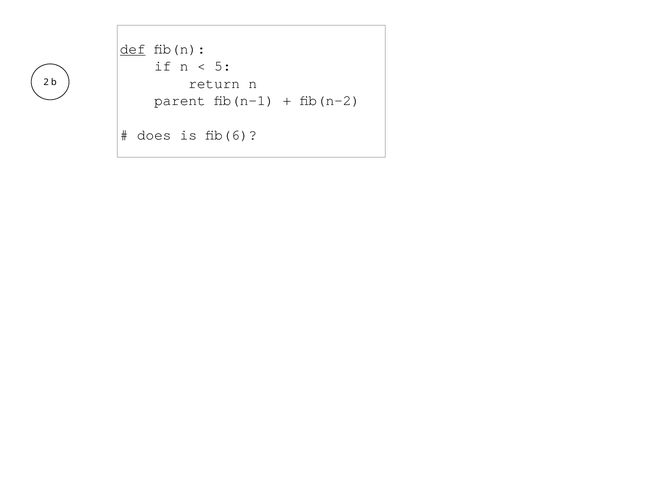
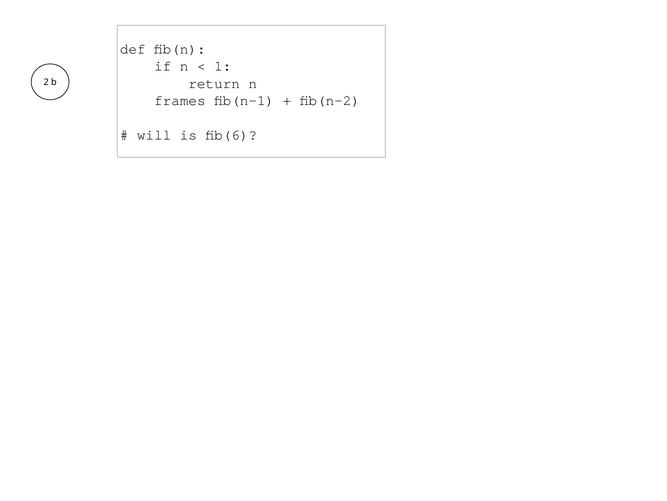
def underline: present -> none (133, 49)
5: 5 -> 1 (223, 66)
parent: parent -> frames (180, 101)
does: does -> will (154, 135)
